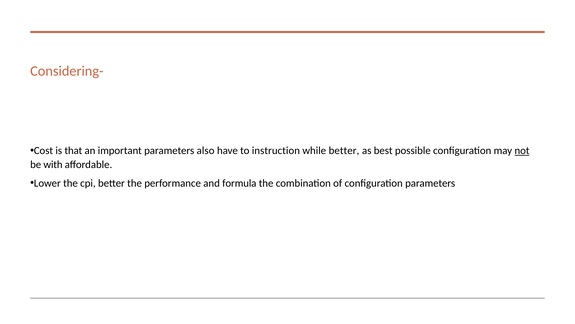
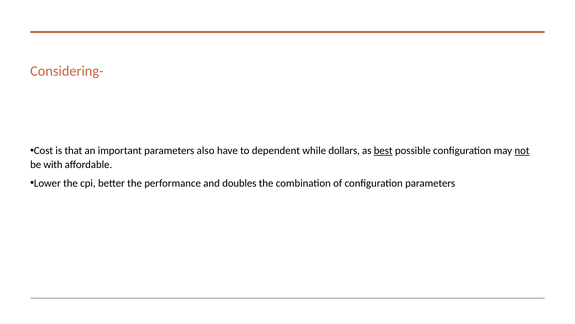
instruction: instruction -> dependent (276, 150)
while better: better -> dollars (344, 150)
best underline: none -> present (383, 150)
formula: formula -> doubles (239, 183)
